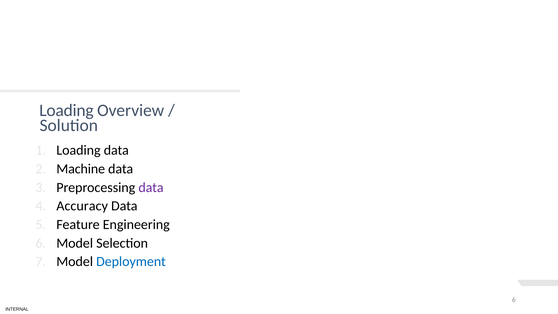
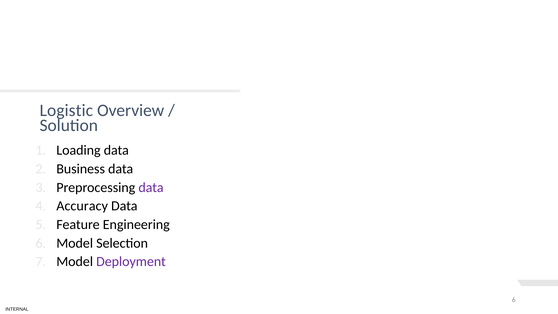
Loading: Loading -> Logistic (66, 110)
Machine: Machine -> Business (81, 169)
Deployment colour: blue -> purple (131, 262)
